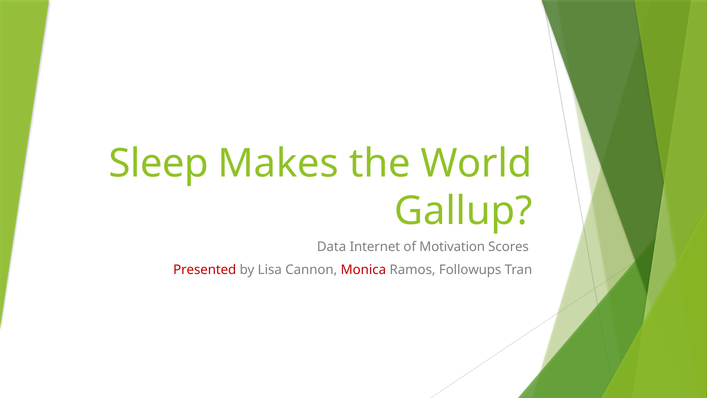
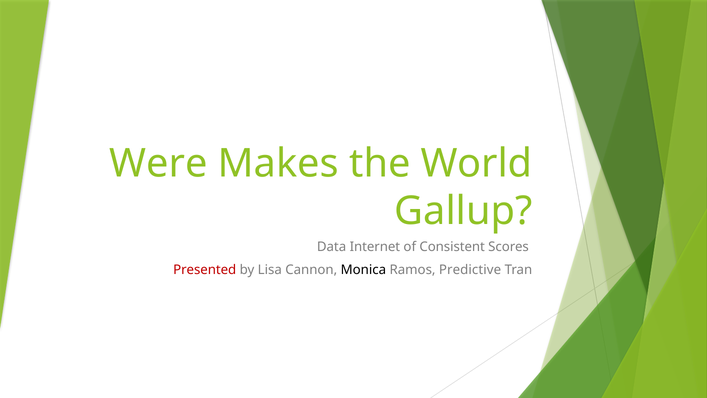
Sleep: Sleep -> Were (159, 163)
Motivation: Motivation -> Consistent (452, 246)
Monica colour: red -> black (363, 270)
Followups: Followups -> Predictive (470, 270)
